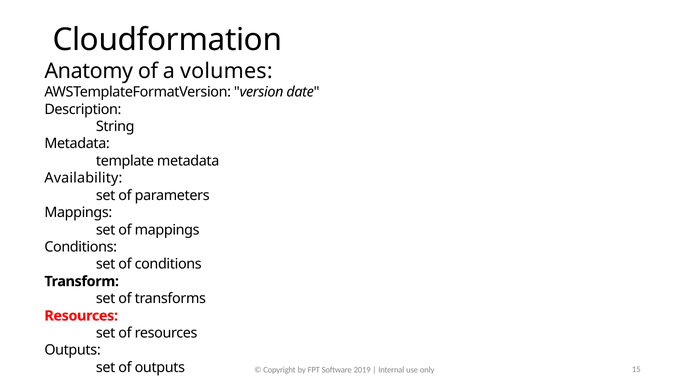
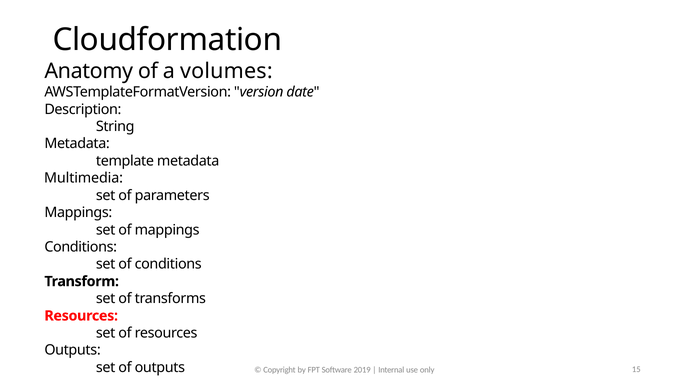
Availability: Availability -> Multimedia (84, 178)
